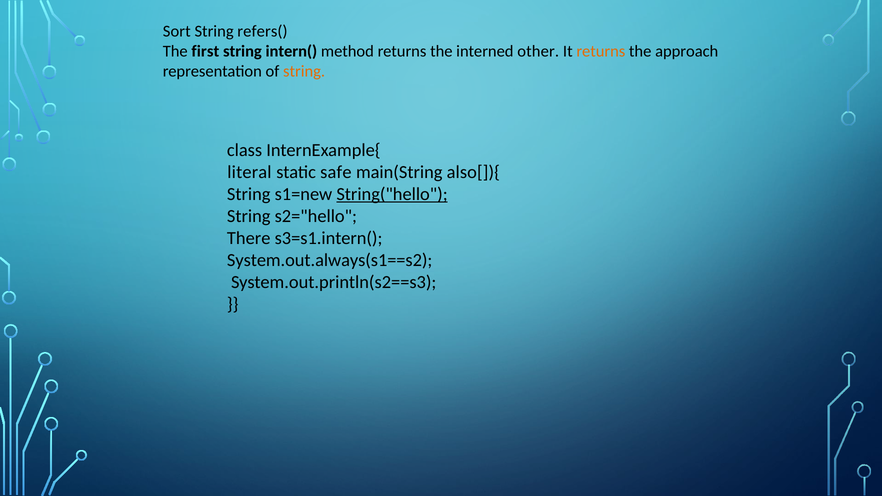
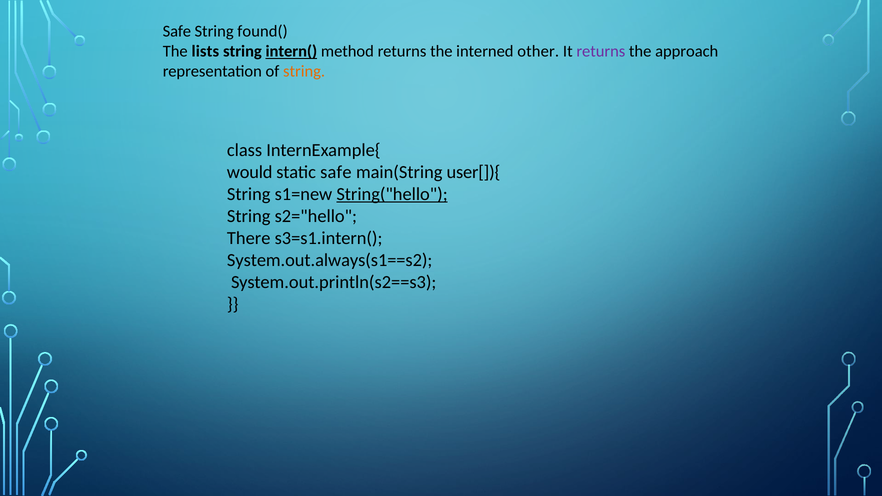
Sort: Sort -> Safe (177, 32)
refers(: refers( -> found( (263, 32)
first: first -> lists (205, 51)
intern( underline: none -> present (291, 51)
returns colour: orange -> purple (601, 51)
literal: literal -> would (250, 172)
also[]){: also[]){ -> user[]){ (473, 172)
